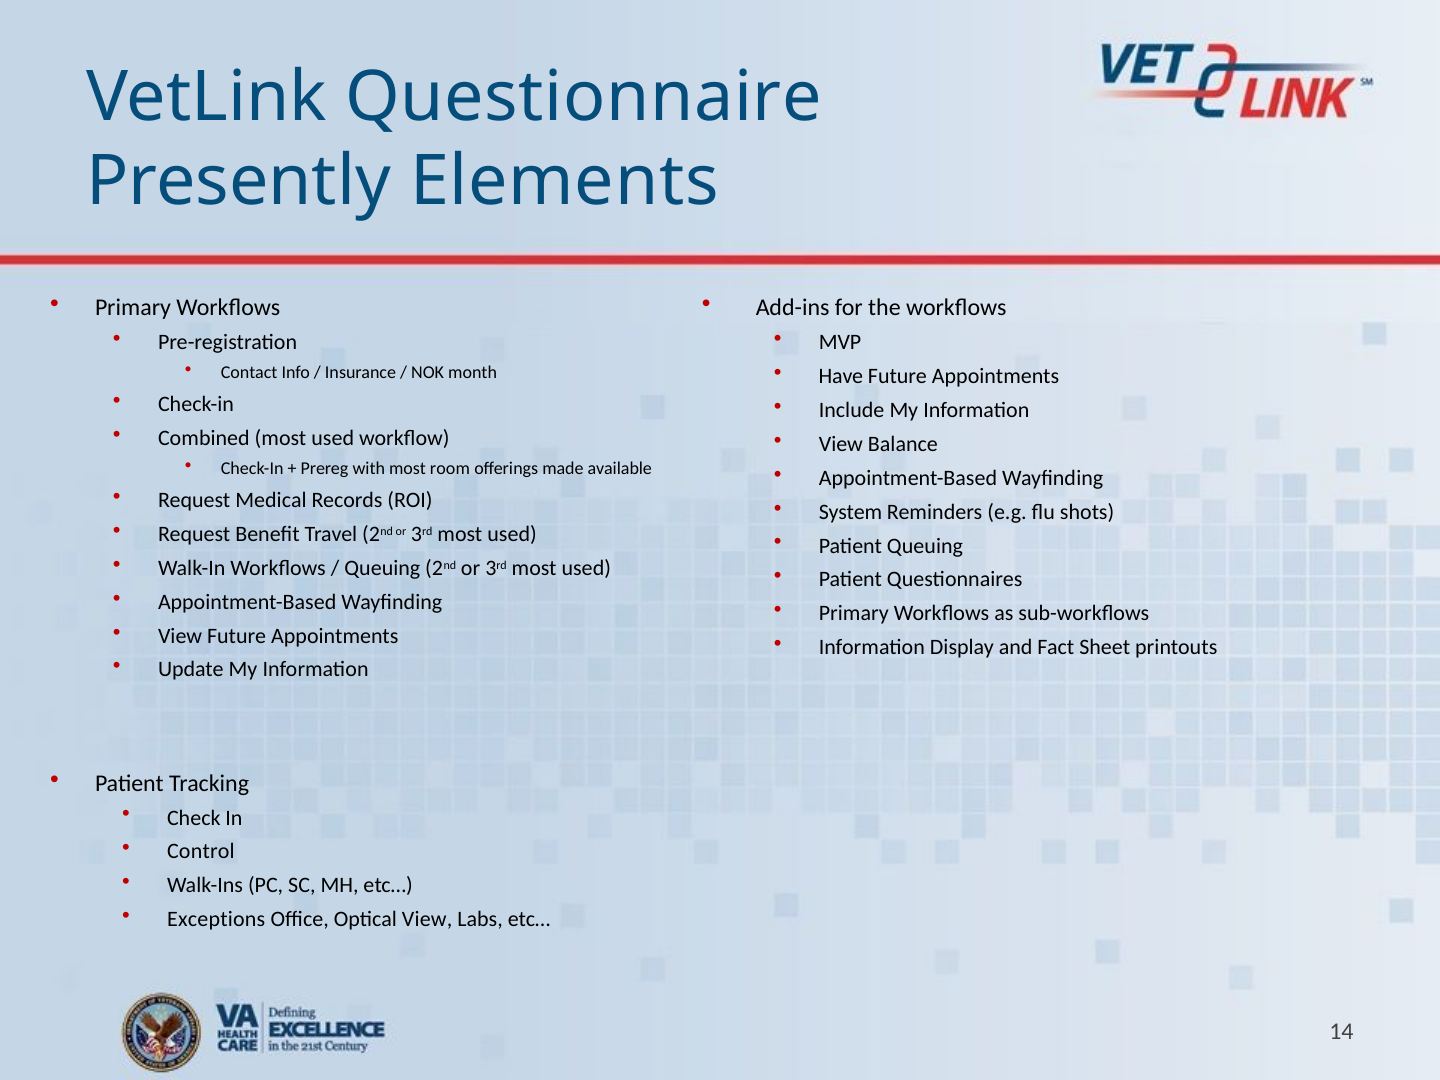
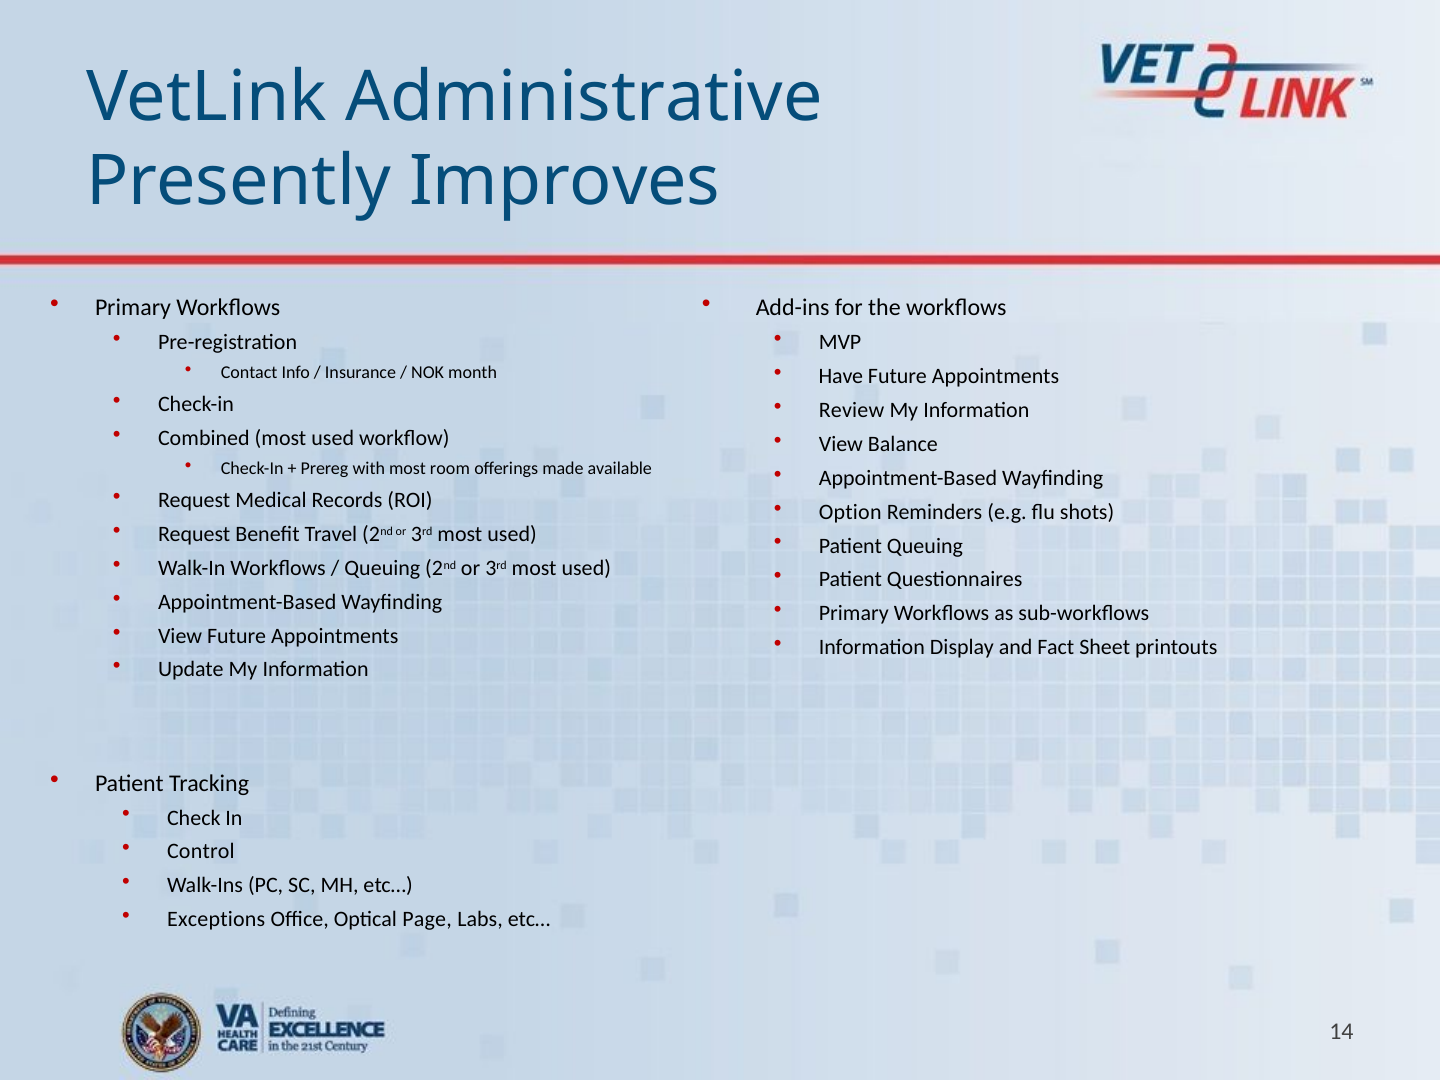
Questionnaire: Questionnaire -> Administrative (584, 97)
Elements: Elements -> Improves (565, 181)
Include: Include -> Review (852, 410)
System: System -> Option (850, 512)
Optical View: View -> Page (427, 919)
